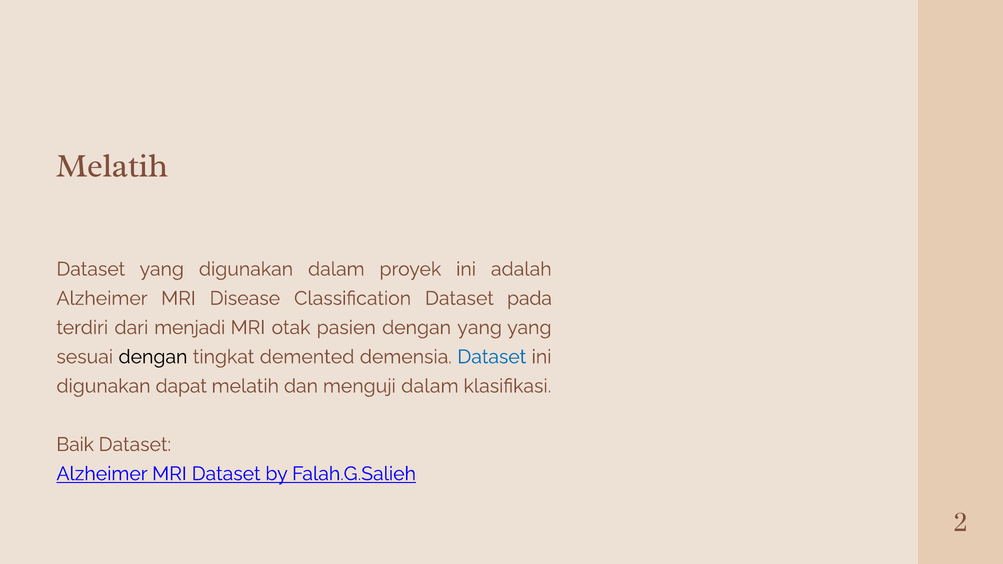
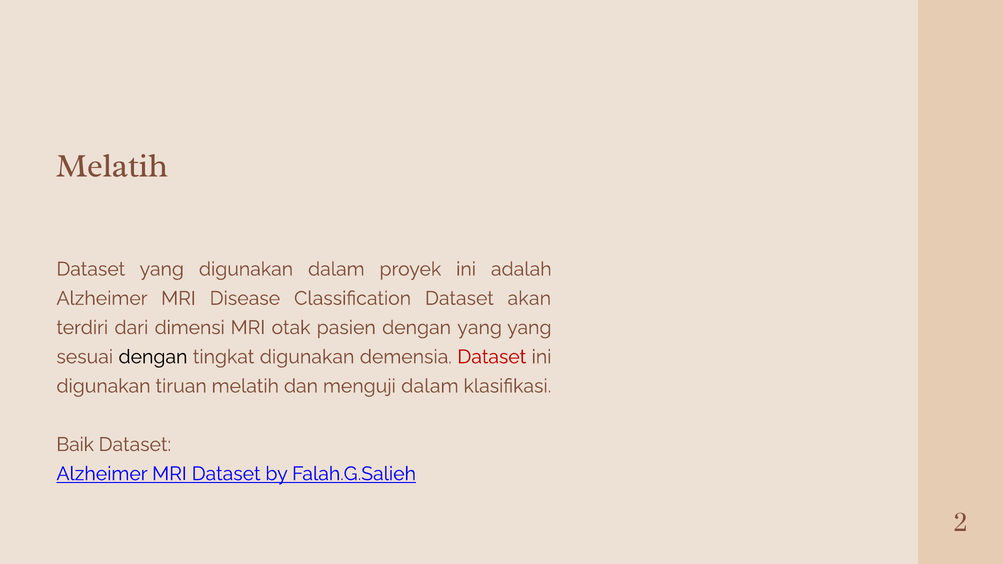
pada: pada -> akan (529, 298)
menjadi: menjadi -> dimensi (190, 328)
tingkat demented: demented -> digunakan (307, 357)
Dataset colour: blue -> red (492, 357)
dapat: dapat -> tiruan (181, 386)
